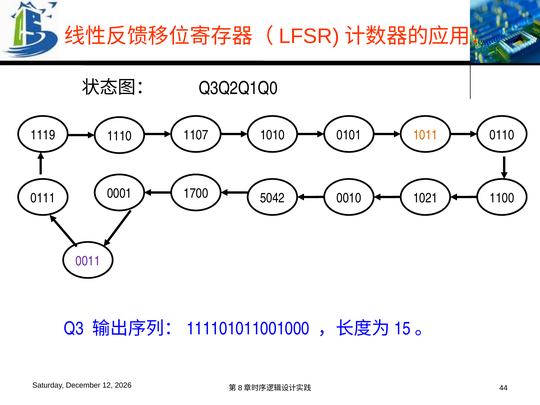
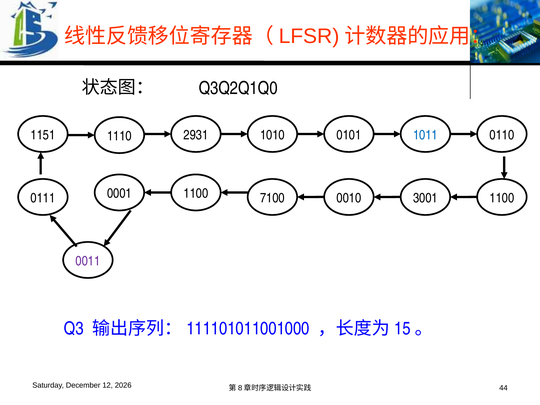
1119: 1119 -> 1151 (43, 135)
1107: 1107 -> 2931 (196, 135)
1011 colour: orange -> blue (425, 135)
1700: 1700 -> 1100 (196, 193)
5042: 5042 -> 7100 (272, 198)
1021: 1021 -> 3001 (425, 198)
